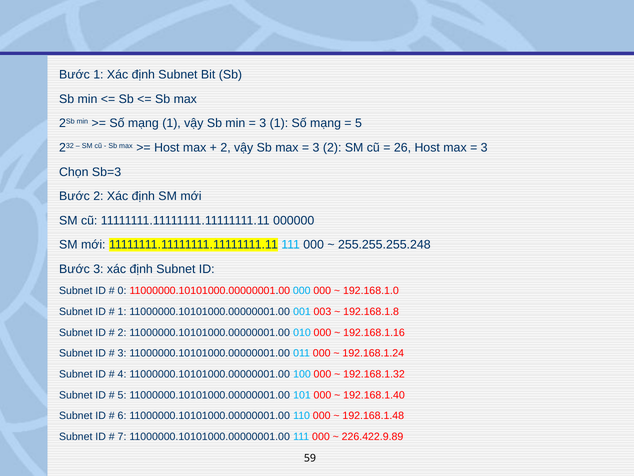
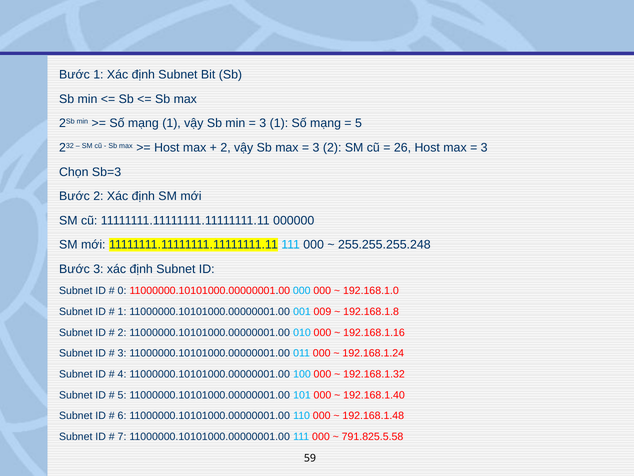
003: 003 -> 009 (322, 311)
226.422.9.89: 226.422.9.89 -> 791.825.5.58 (373, 436)
